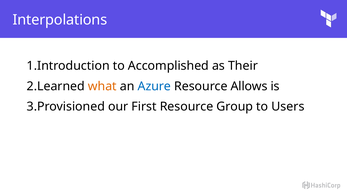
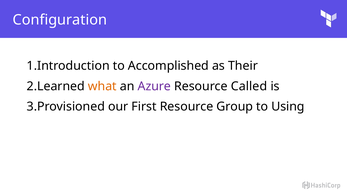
Interpolations: Interpolations -> Configuration (60, 20)
Azure colour: blue -> purple (154, 86)
Allows: Allows -> Called (249, 86)
Users: Users -> Using (288, 107)
